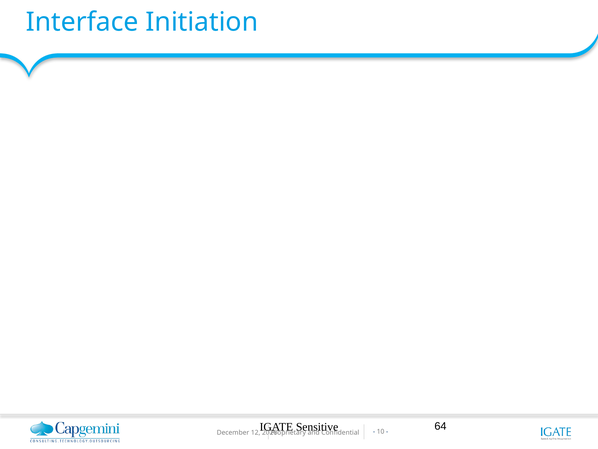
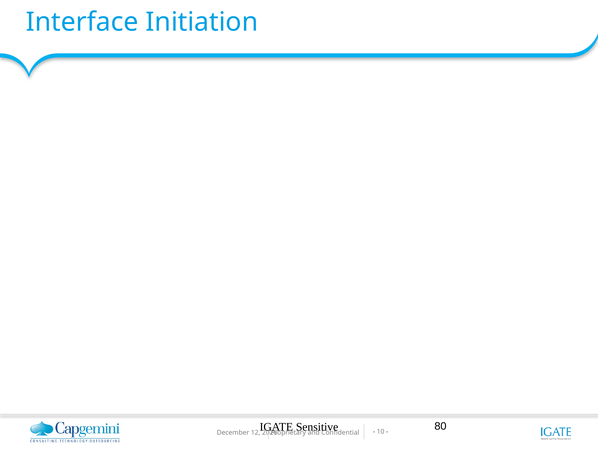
64: 64 -> 80 (440, 426)
